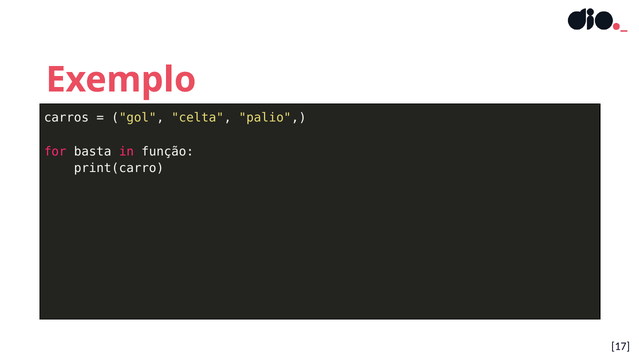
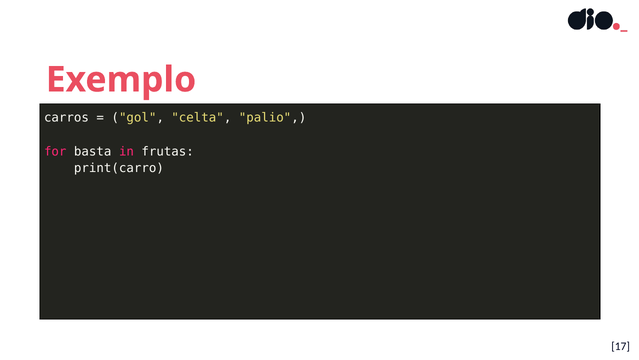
função: função -> frutas (168, 151)
